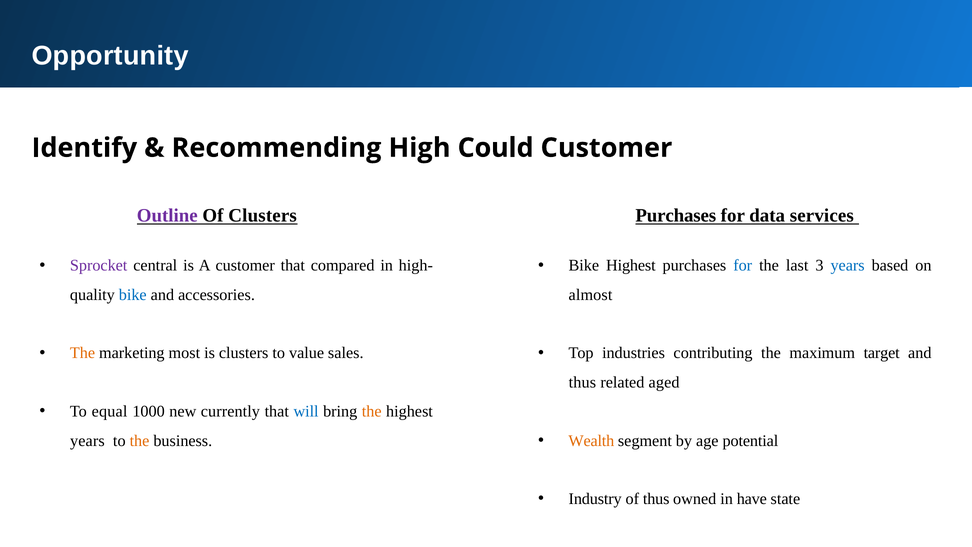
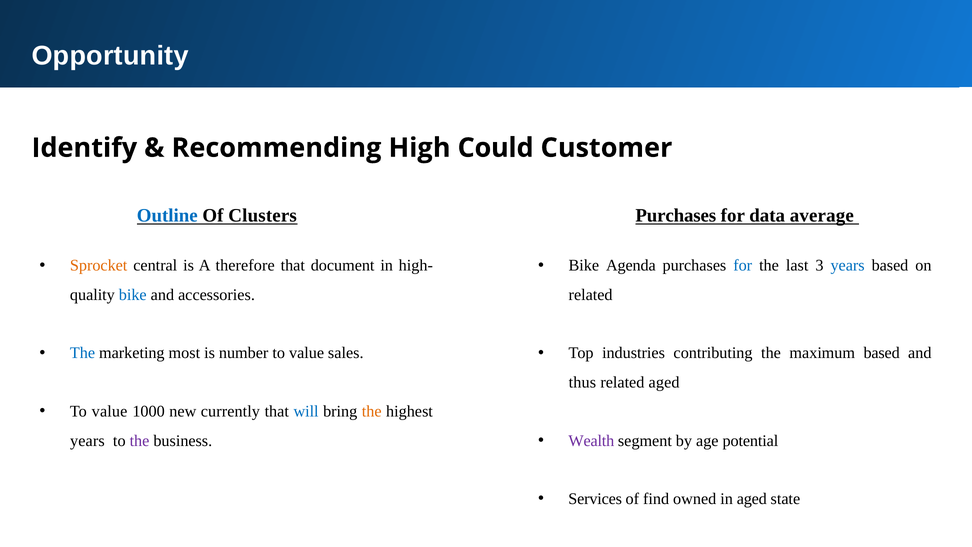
Outline colour: purple -> blue (167, 215)
services: services -> average (822, 215)
Sprocket colour: purple -> orange (99, 266)
A customer: customer -> therefore (245, 266)
compared: compared -> document (343, 266)
Bike Highest: Highest -> Agenda (631, 266)
almost: almost -> related (591, 295)
The colour: orange -> blue (83, 353)
is clusters: clusters -> number (244, 353)
maximum target: target -> based (882, 353)
equal: equal -> value (110, 411)
Wealth colour: orange -> purple (591, 440)
the colour: orange -> purple (140, 440)
Industry: Industry -> Services (595, 499)
of thus: thus -> find (656, 499)
in have: have -> aged (752, 499)
